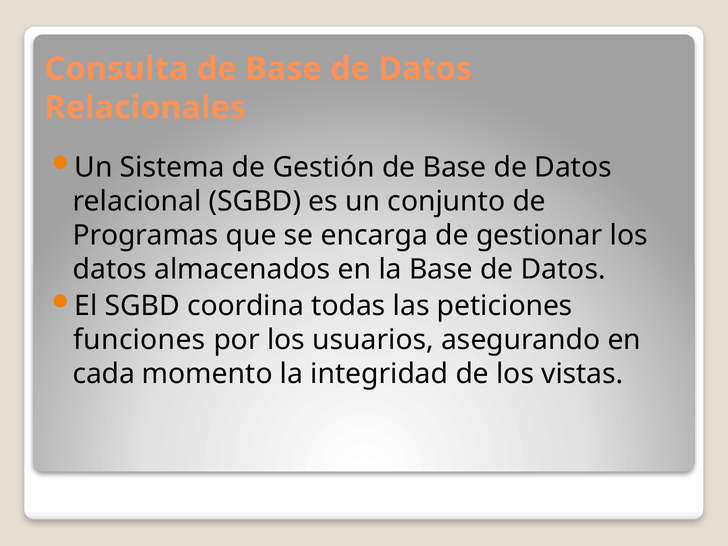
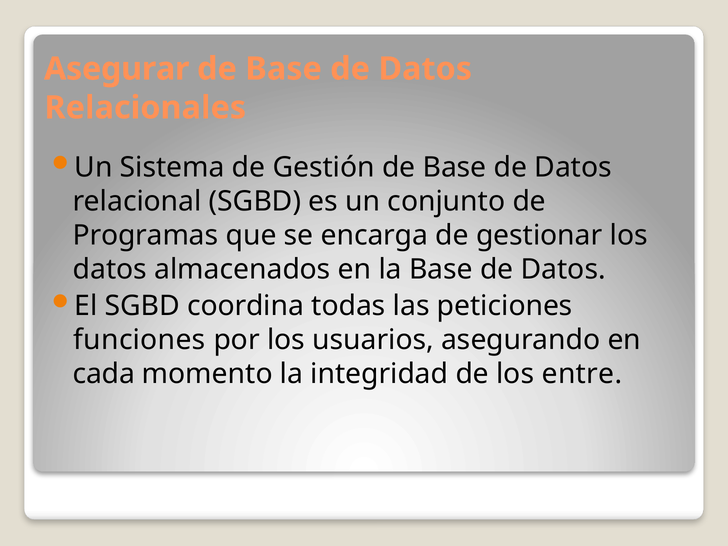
Consulta: Consulta -> Asegurar (117, 69)
vistas: vistas -> entre (582, 374)
